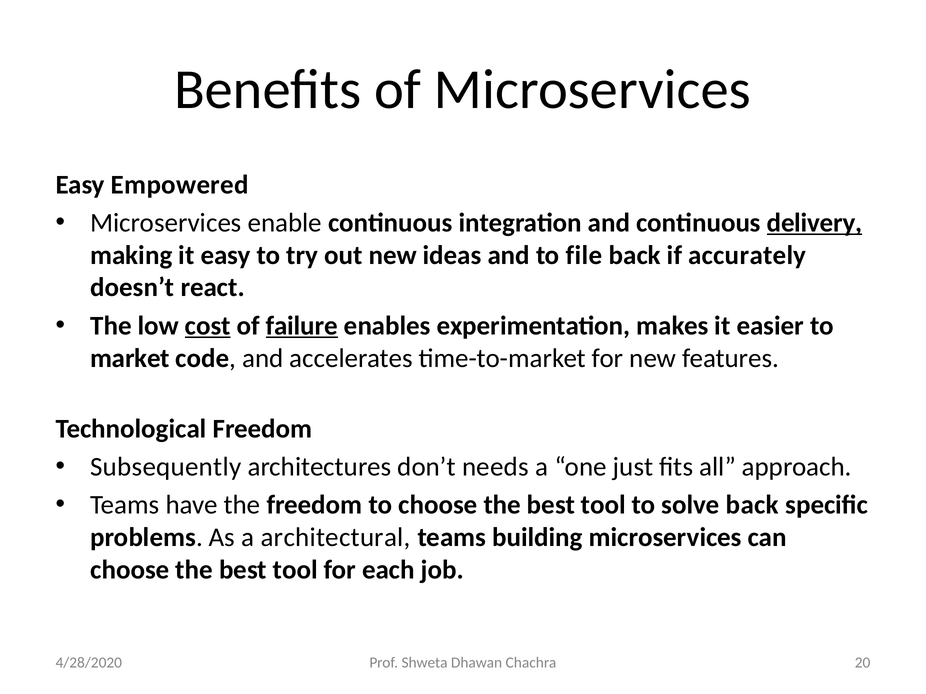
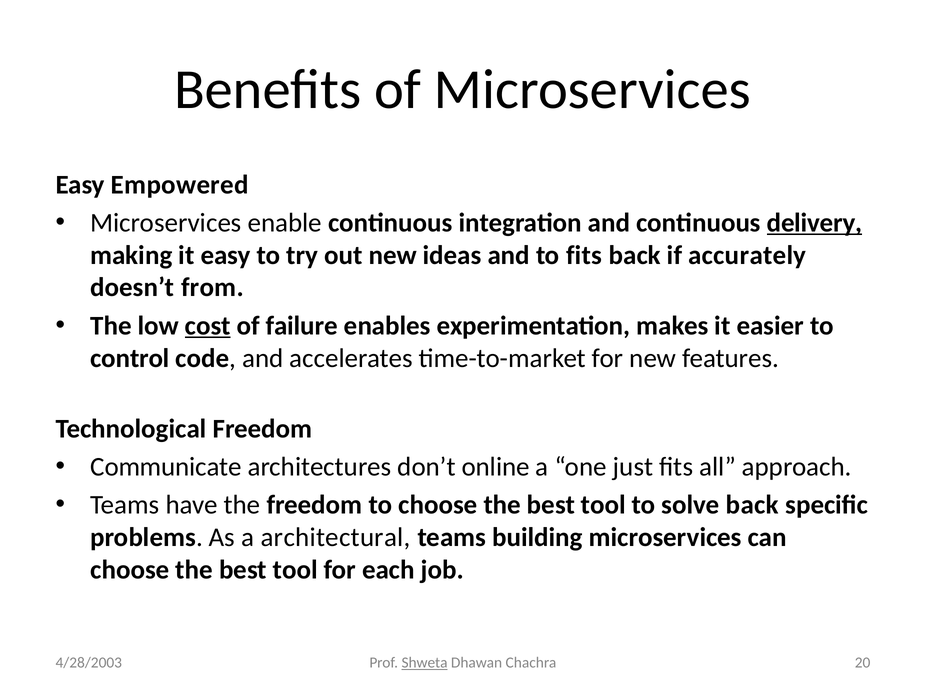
to file: file -> fits (584, 255)
react: react -> from (212, 288)
failure underline: present -> none (302, 326)
market: market -> control (130, 358)
Subsequently: Subsequently -> Communicate (166, 467)
needs: needs -> online (496, 467)
4/28/2020: 4/28/2020 -> 4/28/2003 (89, 663)
Shweta underline: none -> present (425, 663)
